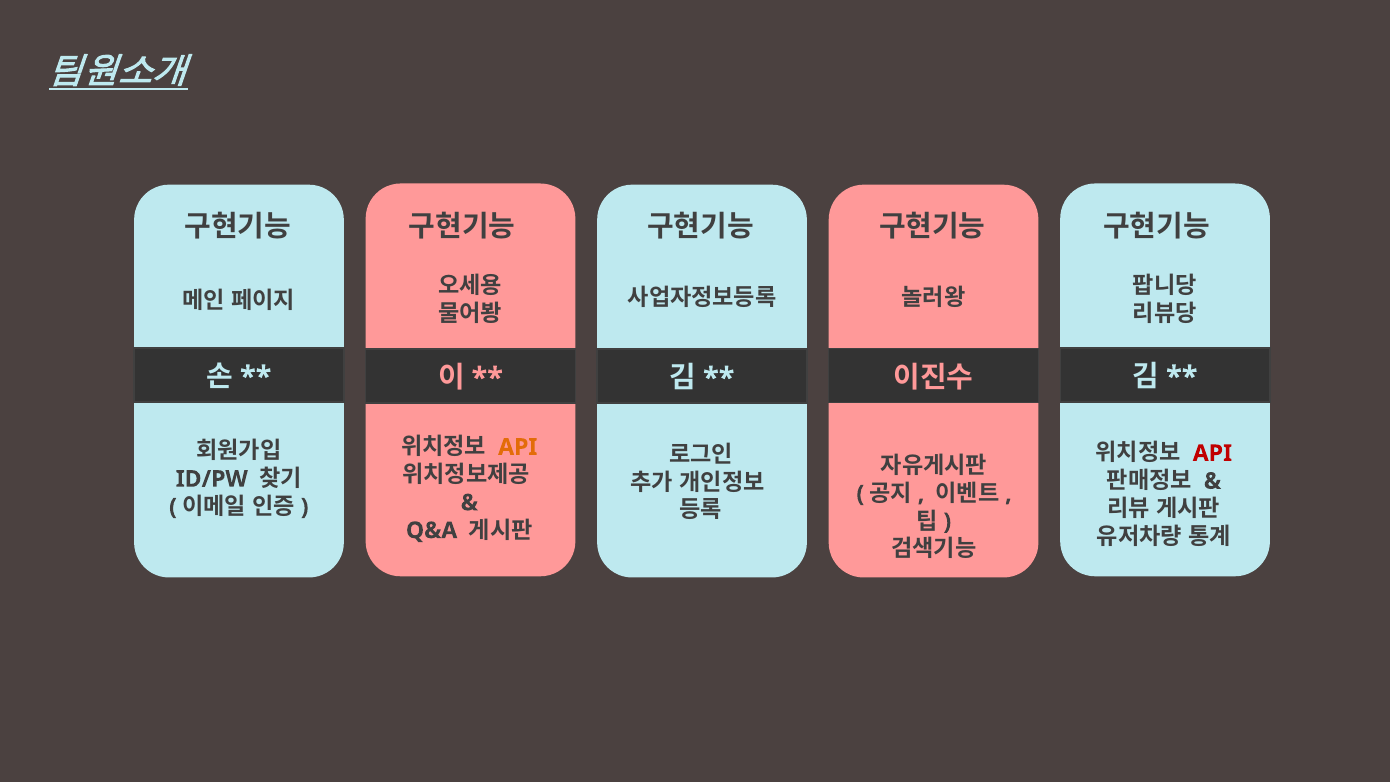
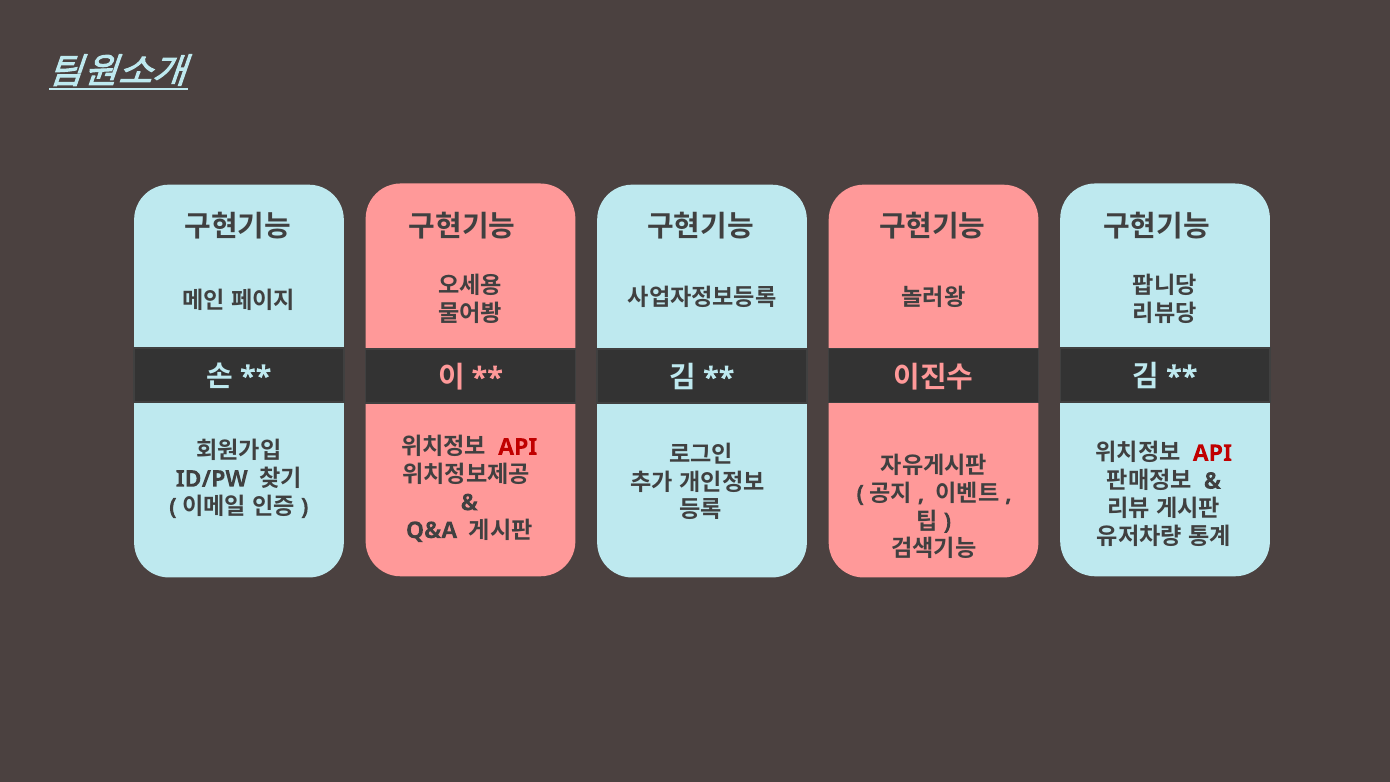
API colour: orange -> red (518, 447)
